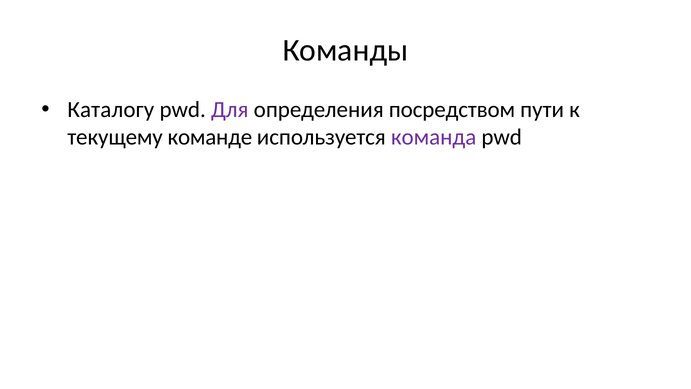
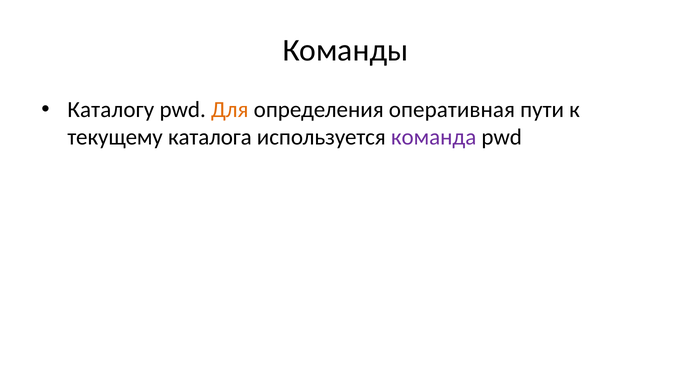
Для colour: purple -> orange (230, 110)
посредством: посредством -> оперативная (452, 110)
команде: команде -> каталога (210, 137)
